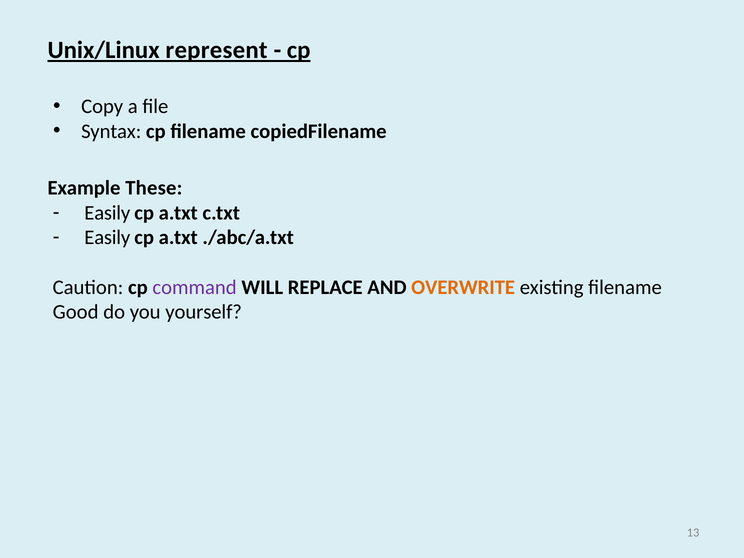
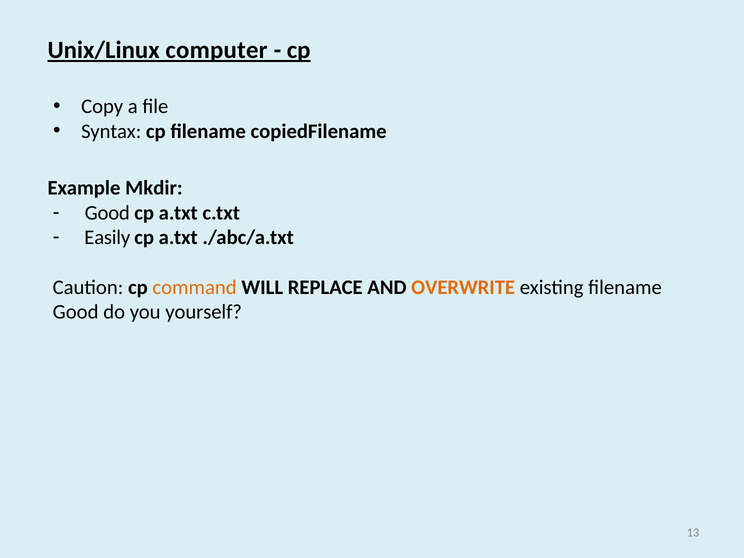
represent: represent -> computer (217, 50)
These: These -> Mkdir (154, 188)
Easily: Easily -> Good (107, 213)
command colour: purple -> orange (195, 287)
